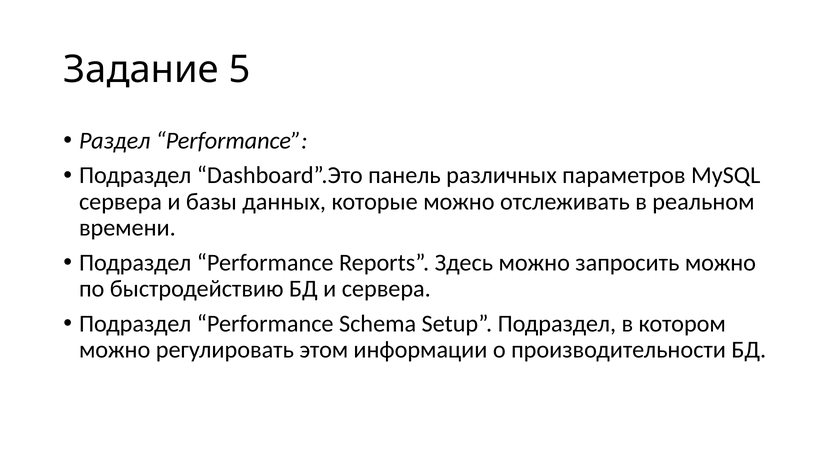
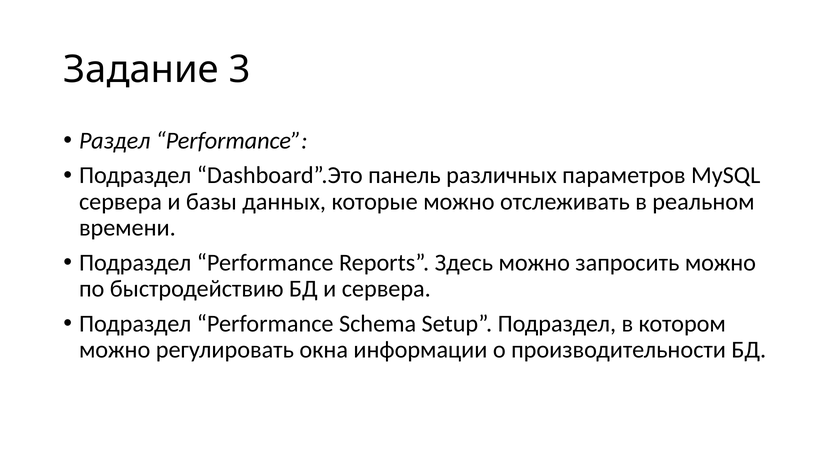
5: 5 -> 3 (240, 70)
этом: этом -> окна (324, 350)
